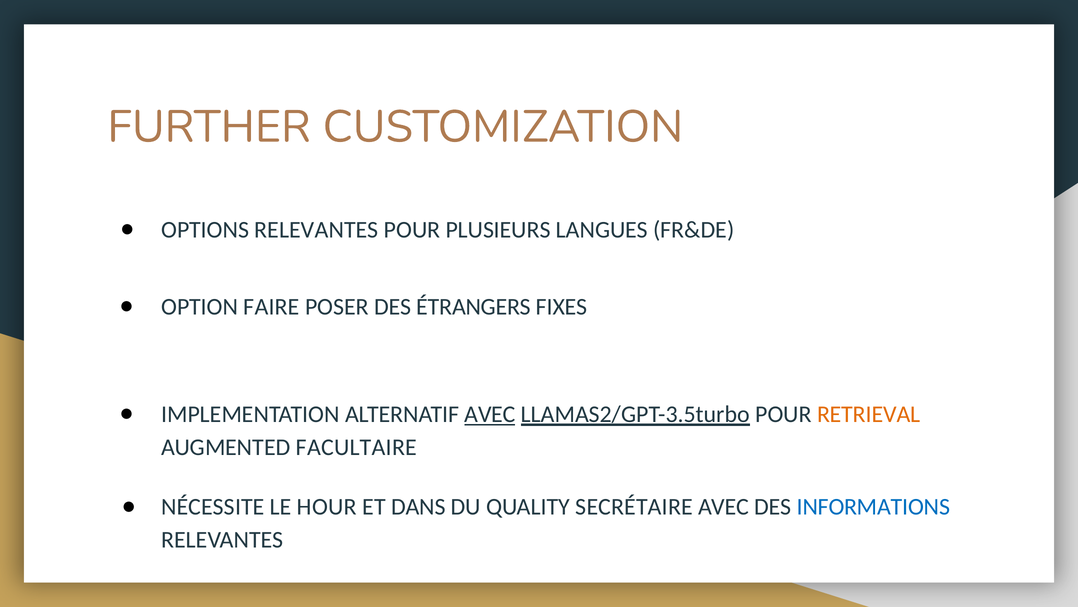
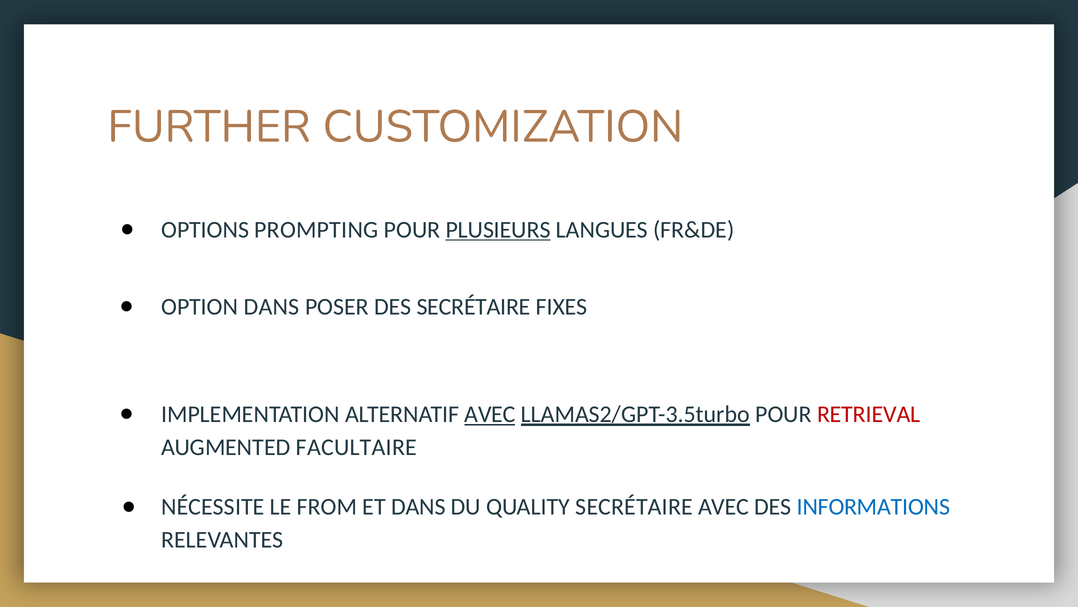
OPTIONS RELEVANTES: RELEVANTES -> PROMPTING (316, 229)
PLUSIEURS underline: none -> present (498, 229)
OPTION FAIRE: FAIRE -> DANS (271, 307)
DES ÉTRANGERS: ÉTRANGERS -> SECRÉTAIRE (474, 307)
RETRIEVAL colour: orange -> red (869, 414)
HOUR: HOUR -> FROM (327, 507)
